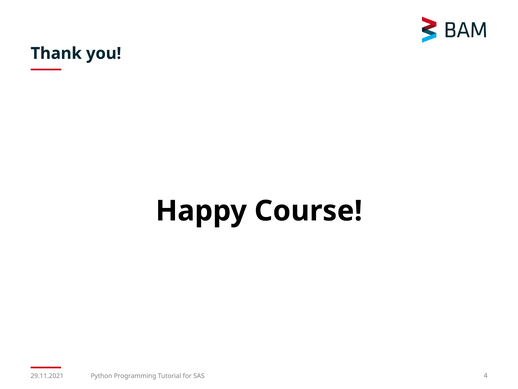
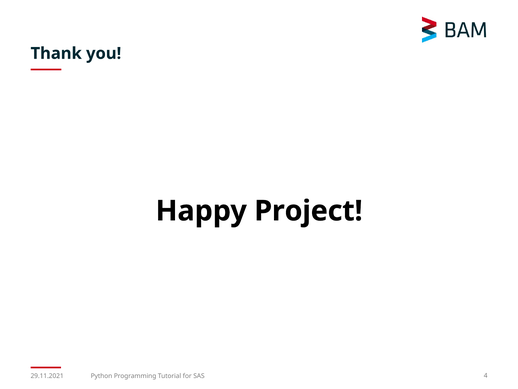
Course: Course -> Project (308, 211)
